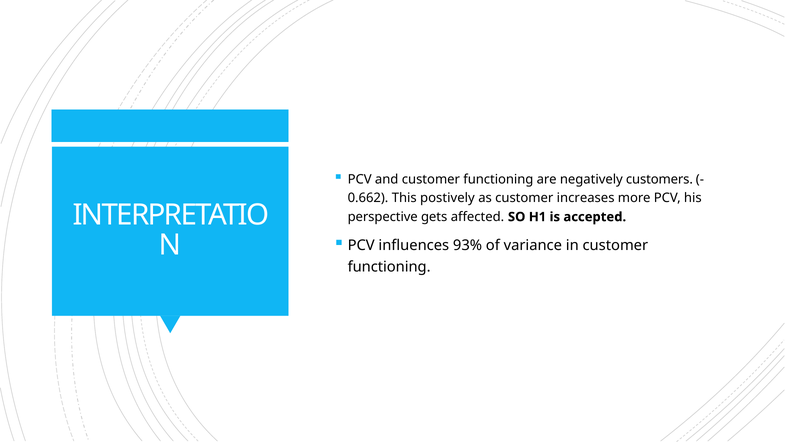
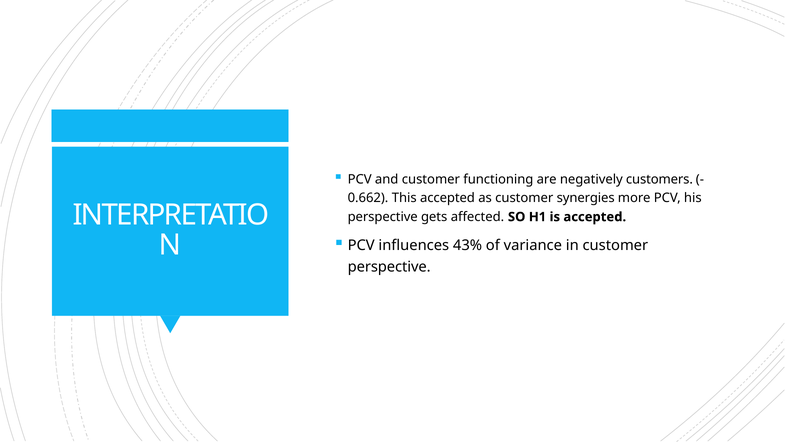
This postively: postively -> accepted (447, 198)
increases: increases -> synergies (586, 198)
93%: 93% -> 43% (468, 246)
functioning: functioning -> perspective (389, 267)
